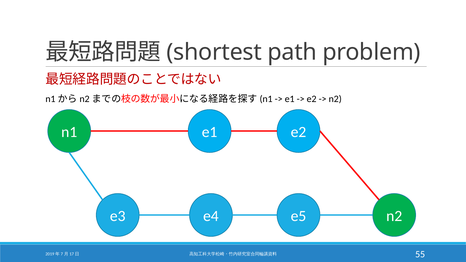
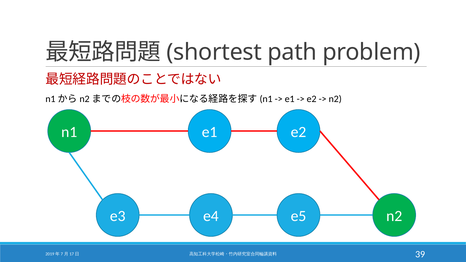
55: 55 -> 39 (420, 254)
